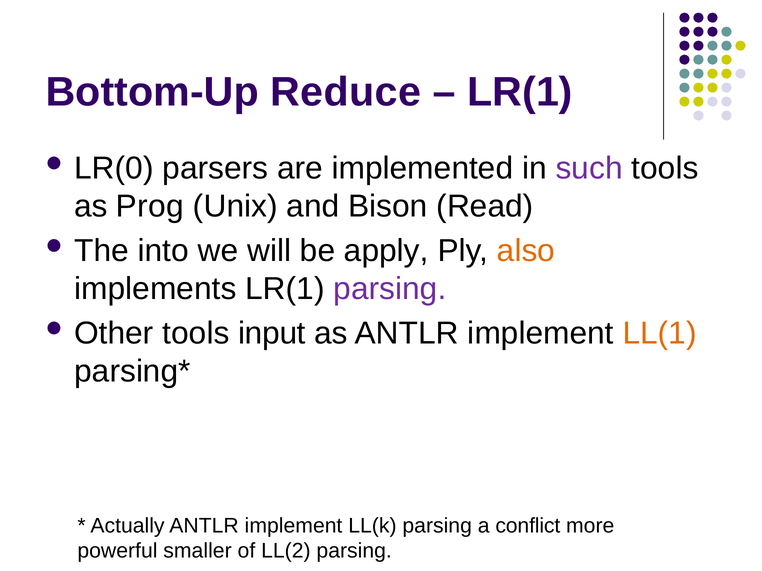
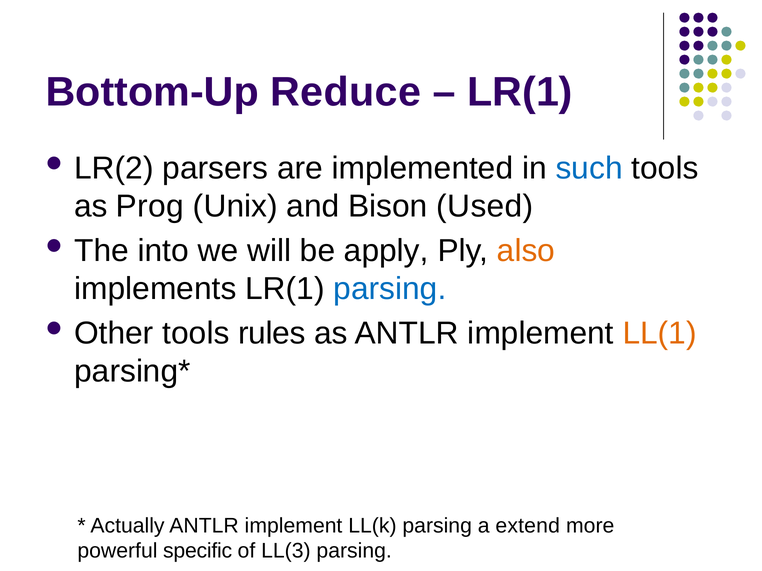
LR(0: LR(0 -> LR(2 (114, 168)
such colour: purple -> blue (589, 168)
Read: Read -> Used (485, 206)
parsing colour: purple -> blue (390, 289)
input: input -> rules (272, 333)
conflict: conflict -> extend (528, 526)
smaller: smaller -> specific (198, 551)
LL(2: LL(2 -> LL(3 (286, 551)
